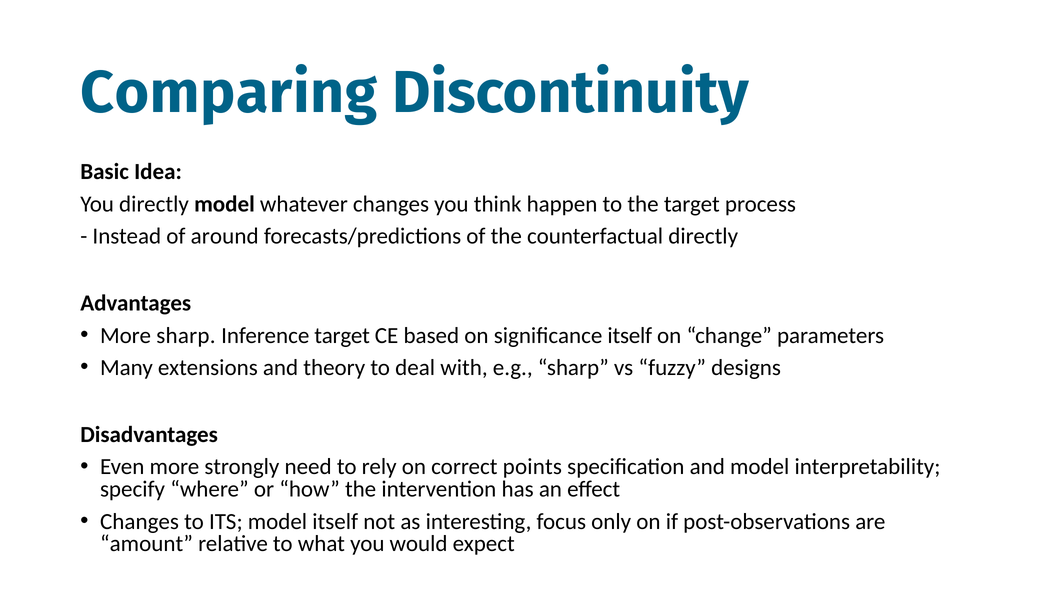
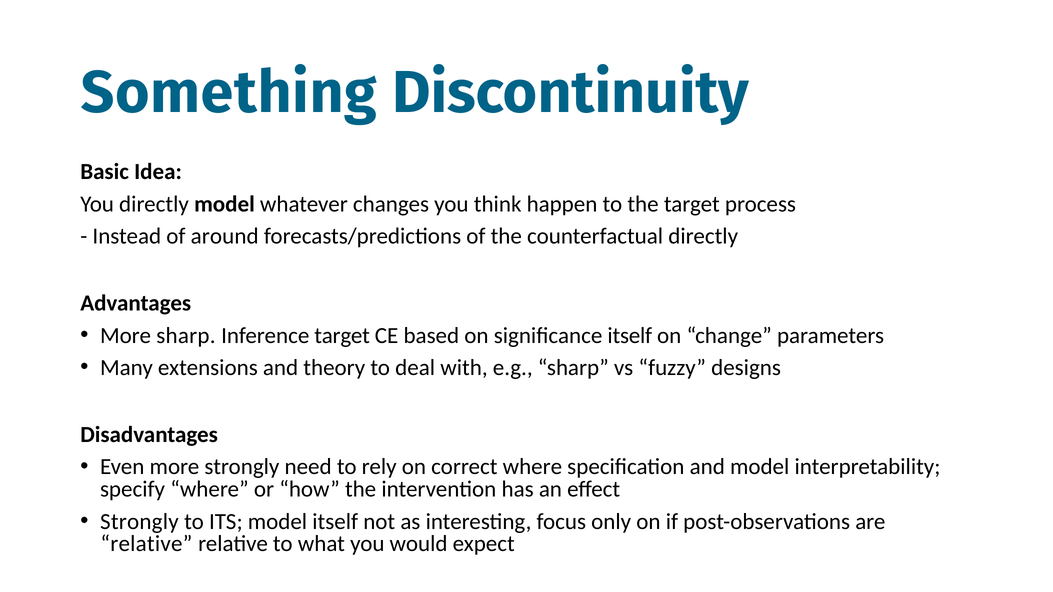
Comparing: Comparing -> Something (229, 93)
correct points: points -> where (532, 467)
Changes: Changes -> Strongly (139, 522)
amount: amount -> relative (146, 544)
